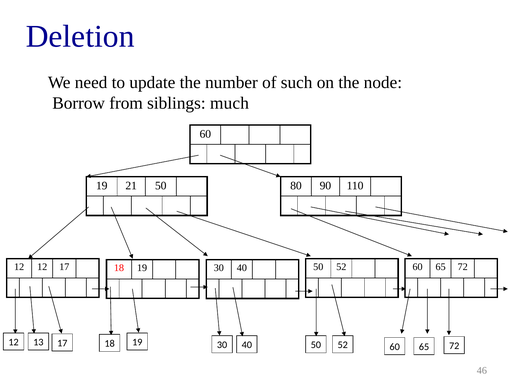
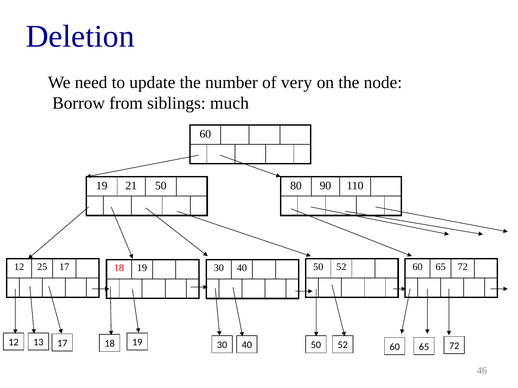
such: such -> very (297, 82)
12 12: 12 -> 25 (42, 267)
